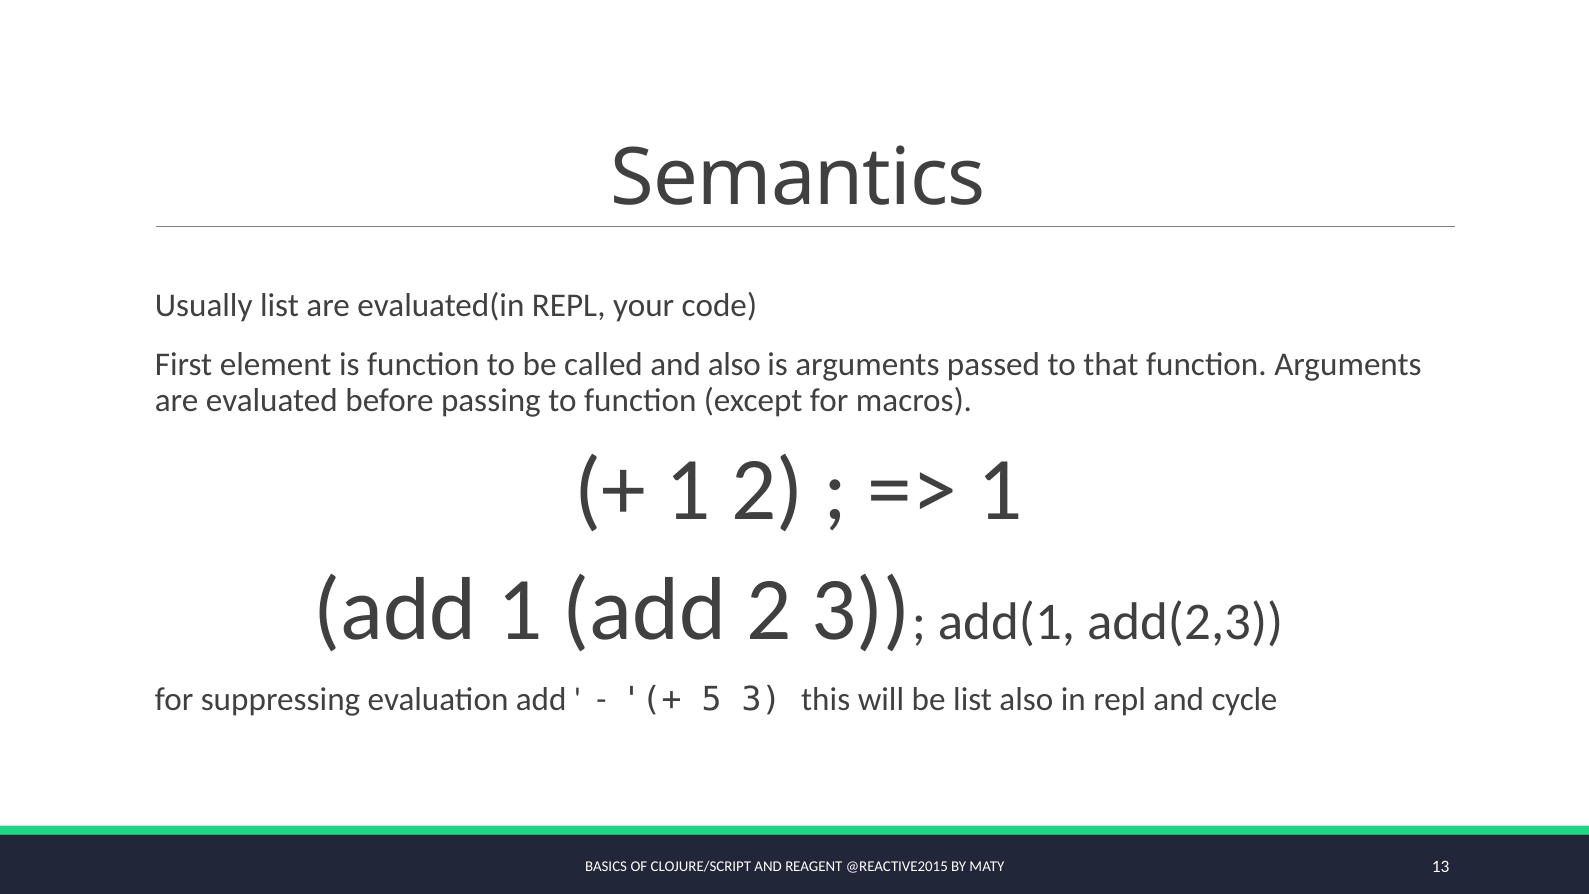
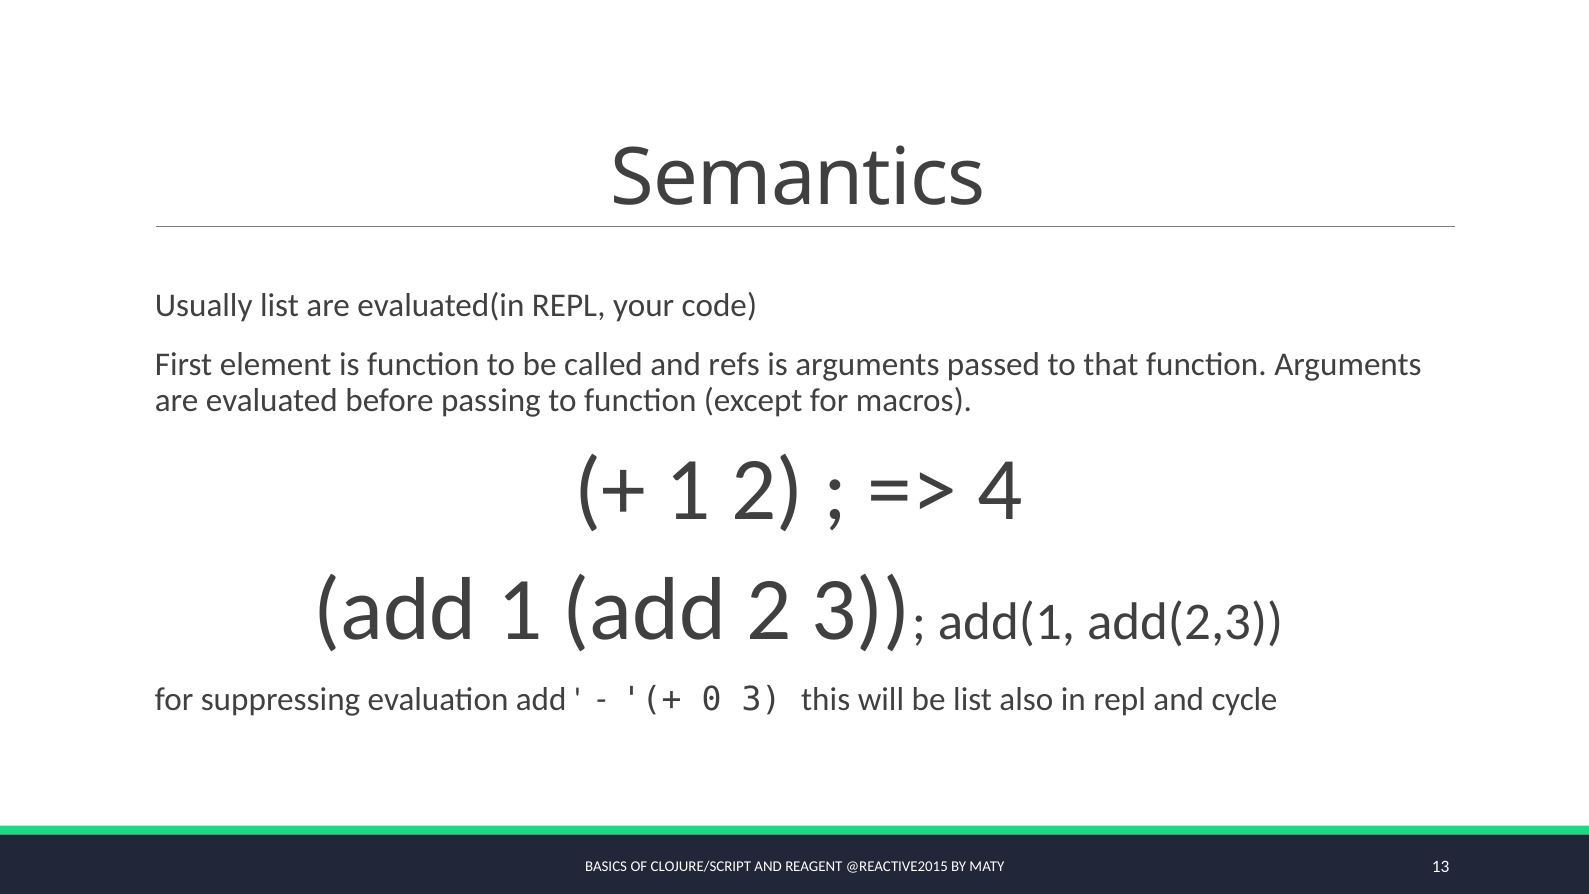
and also: also -> refs (734, 365)
1: 1 -> 4 (1000, 490)
5: 5 -> 0 (712, 699)
